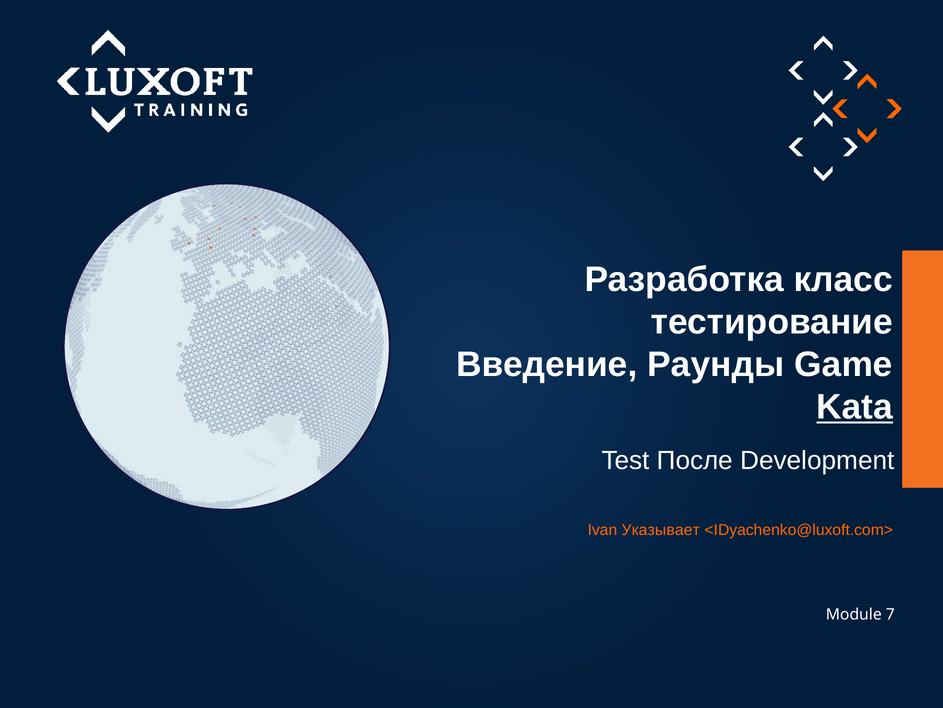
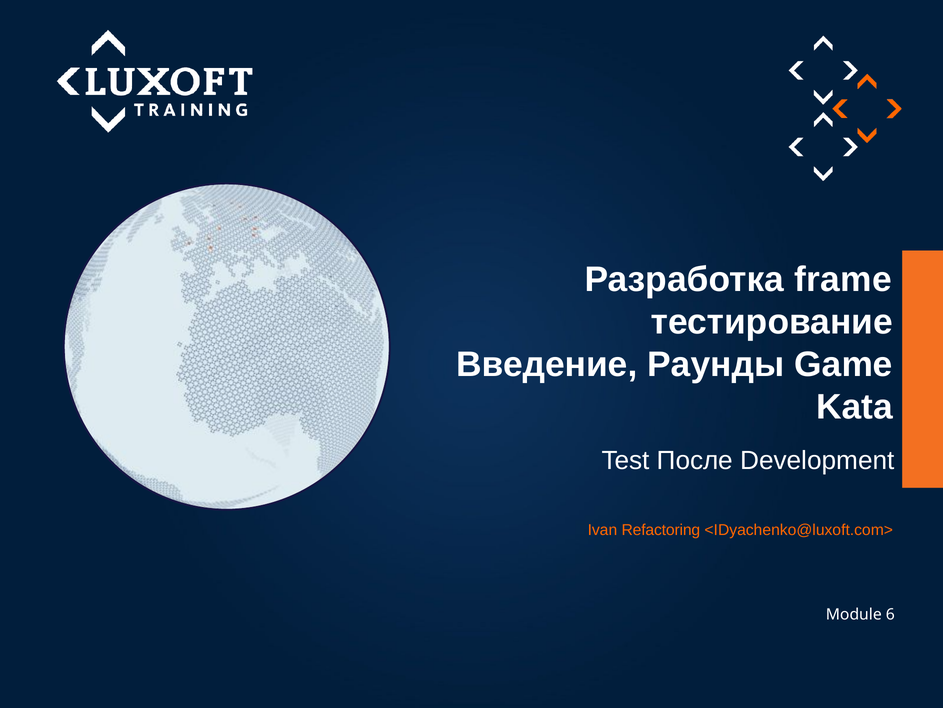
класс: класс -> frame (843, 279)
Kata underline: present -> none (855, 407)
Указывает: Указывает -> Refactoring (661, 529)
7: 7 -> 6 (890, 614)
